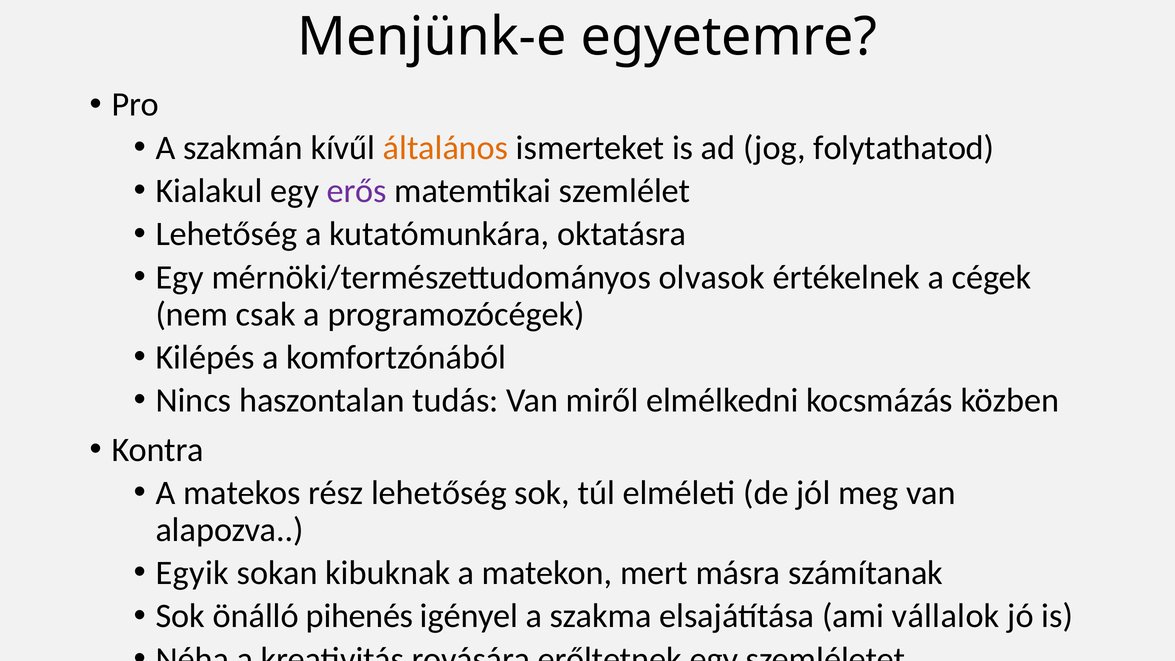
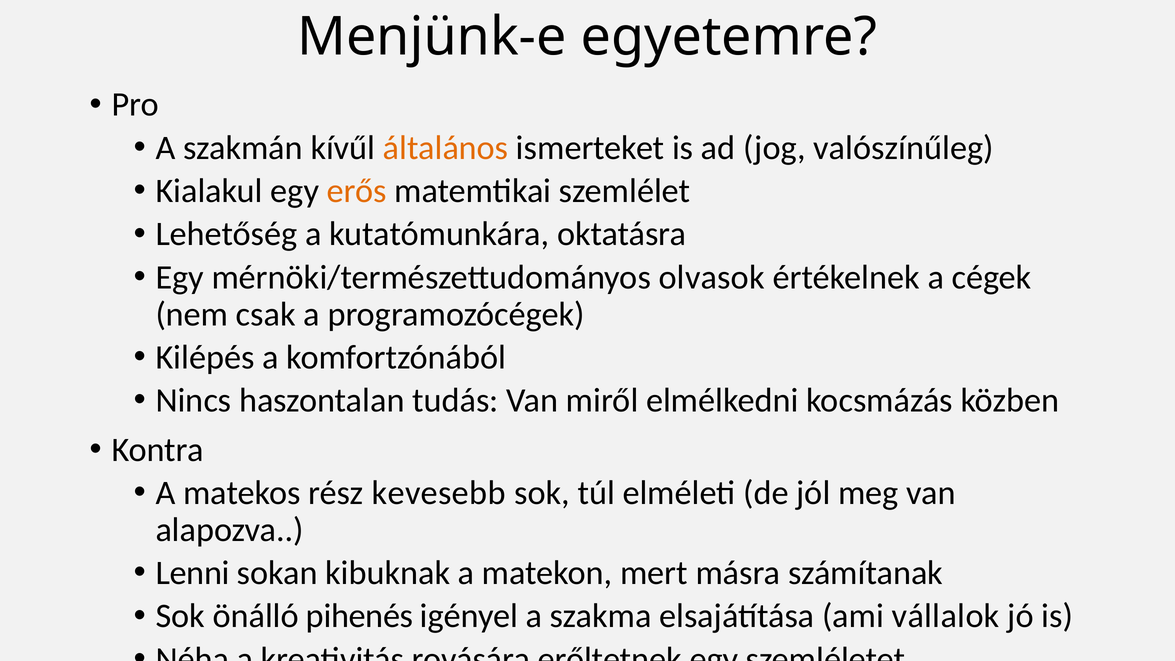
folytathatod: folytathatod -> valószínűleg (904, 148)
erős colour: purple -> orange (357, 191)
rész lehetőség: lehetőség -> kevesebb (439, 493)
Egyik: Egyik -> Lenni (193, 573)
